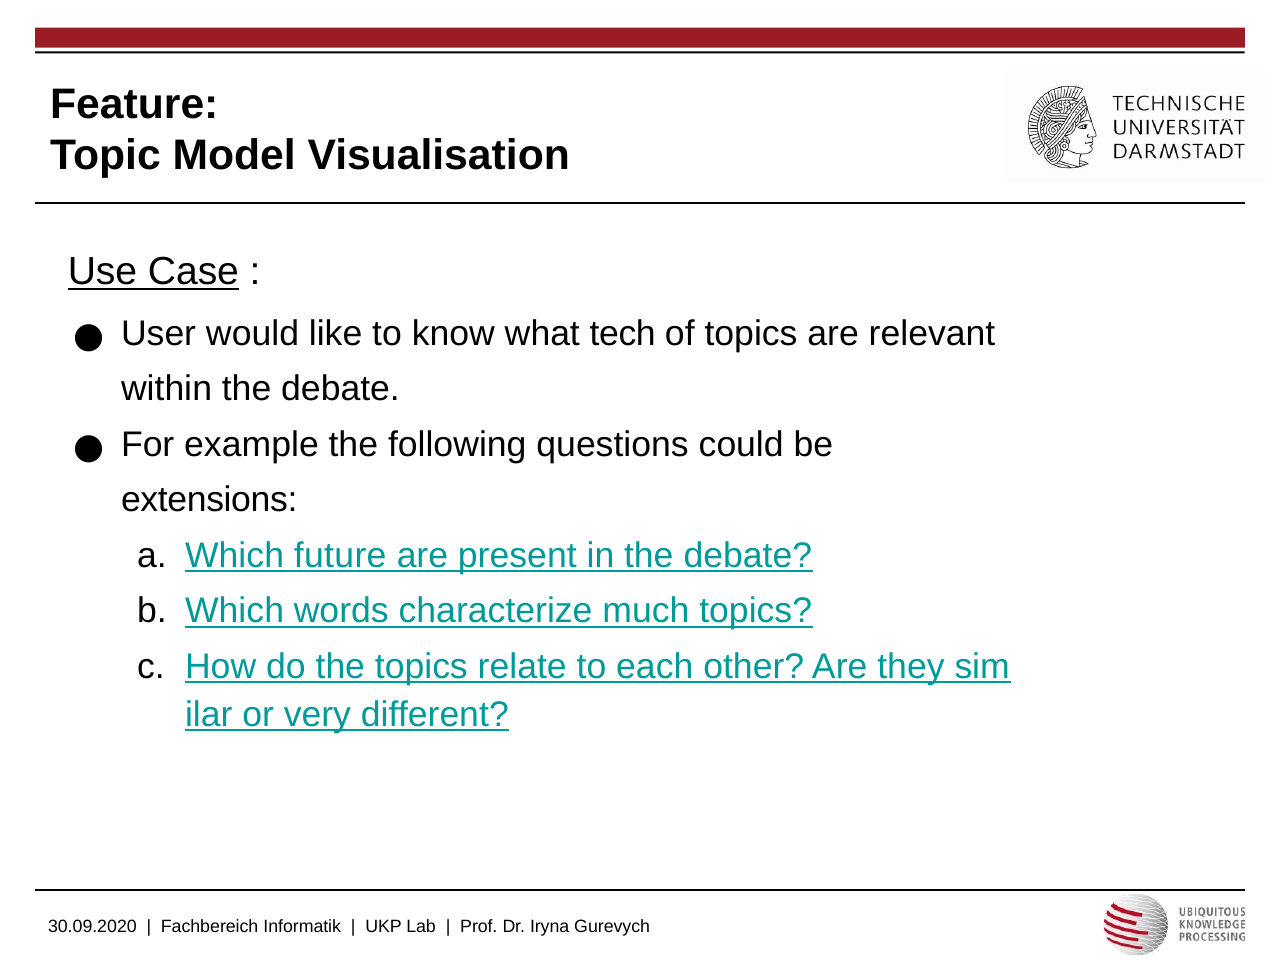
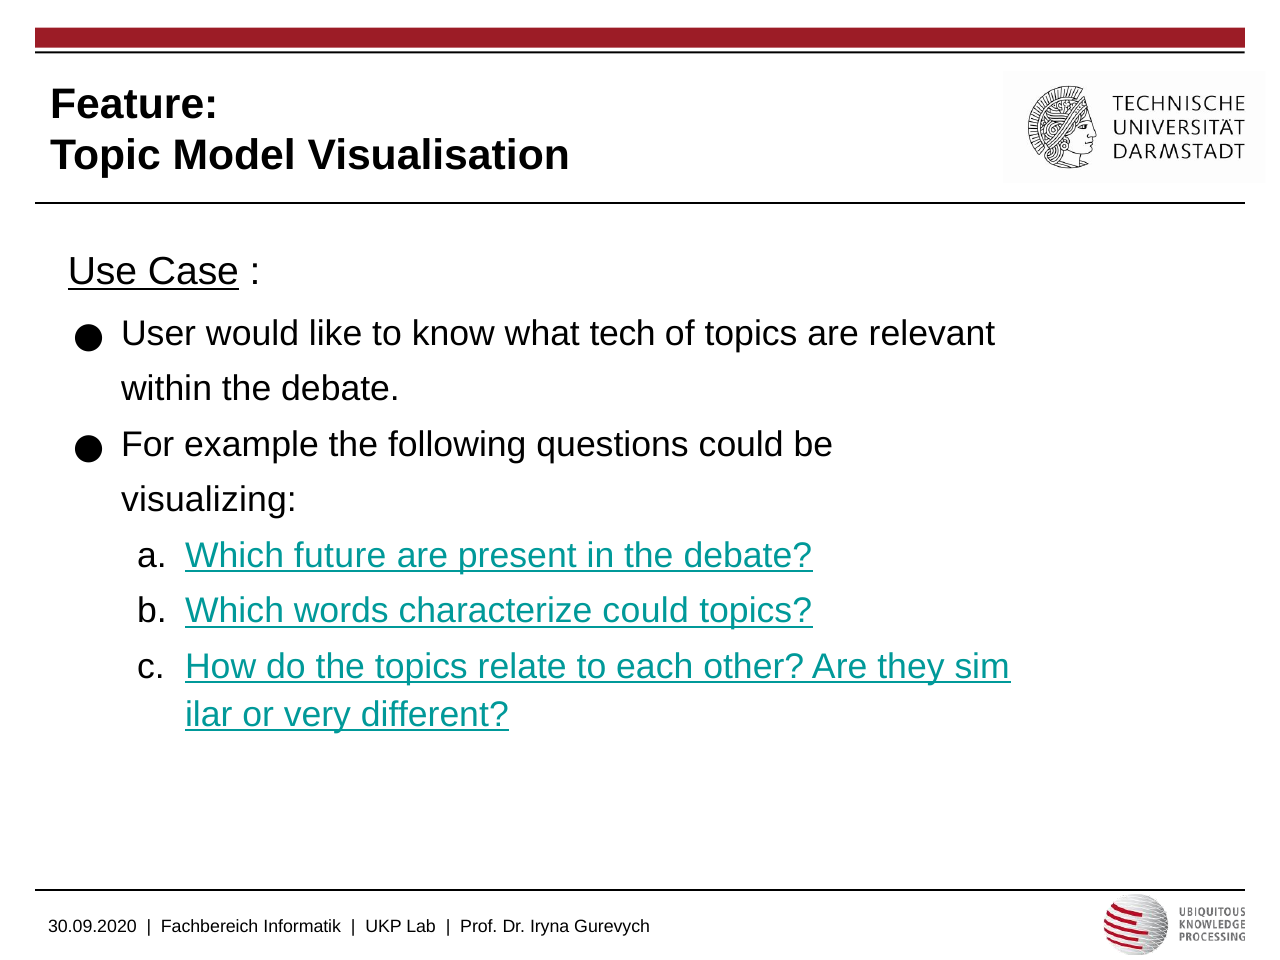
extensions: extensions -> visualizing (209, 500)
characterize much: much -> could (646, 611)
